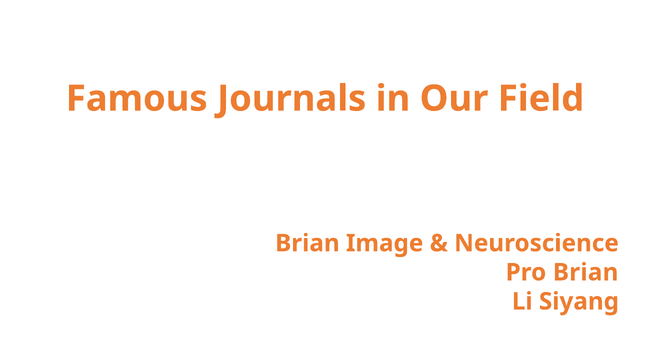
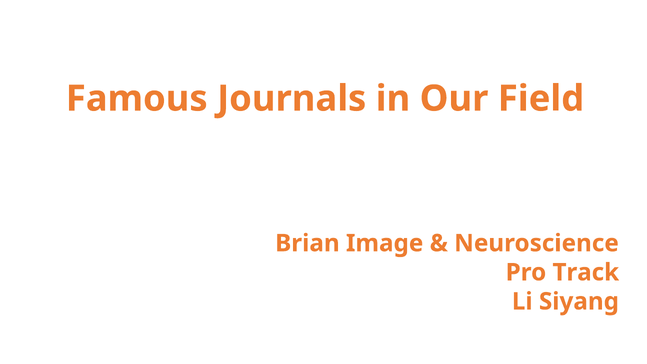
Pro Brian: Brian -> Track (586, 272)
